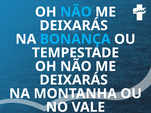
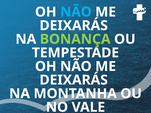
BONANÇA colour: light blue -> light green (75, 39)
